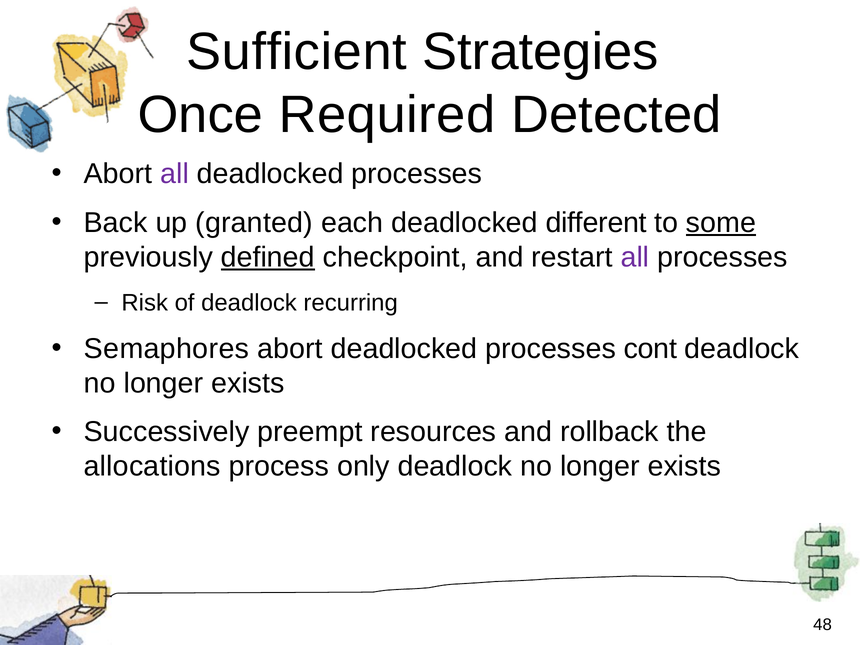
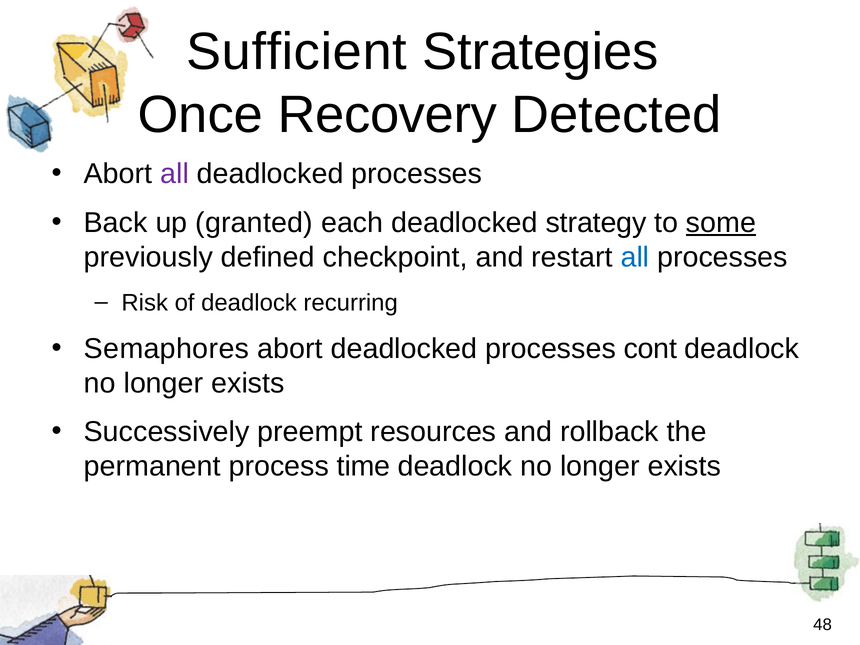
Required: Required -> Recovery (387, 115)
different: different -> strategy (596, 223)
defined underline: present -> none (268, 257)
all colour: purple -> blue (635, 257)
allocations: allocations -> permanent (152, 466)
only: only -> time (364, 466)
